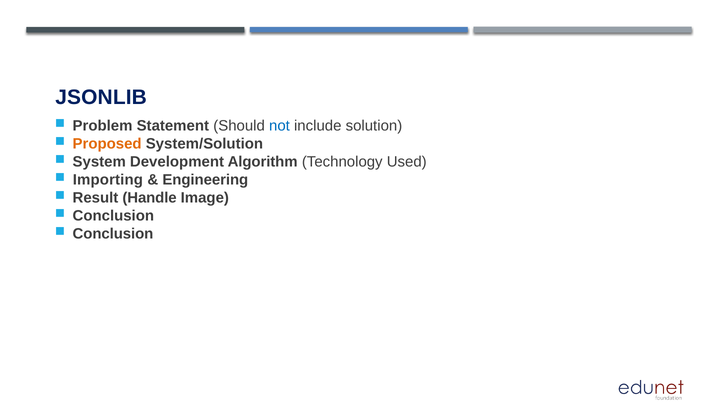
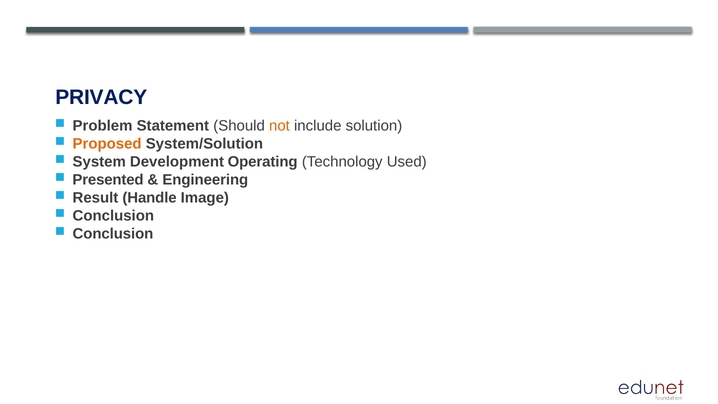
JSONLIB: JSONLIB -> PRIVACY (101, 97)
not colour: blue -> orange (279, 126)
Algorithm: Algorithm -> Operating (263, 162)
Importing: Importing -> Presented (108, 180)
